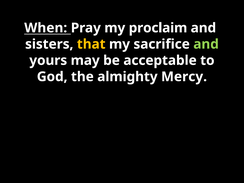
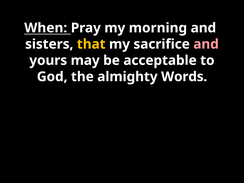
proclaim: proclaim -> morning (158, 28)
and colour: light green -> pink (206, 44)
Mercy: Mercy -> Words (184, 77)
